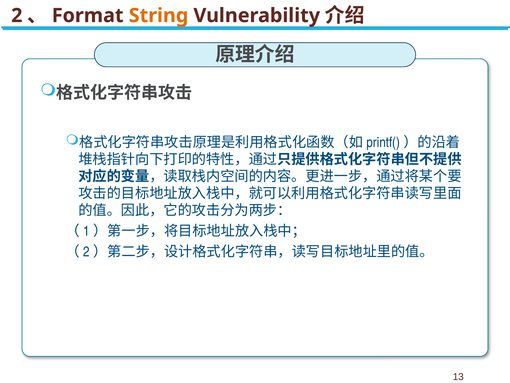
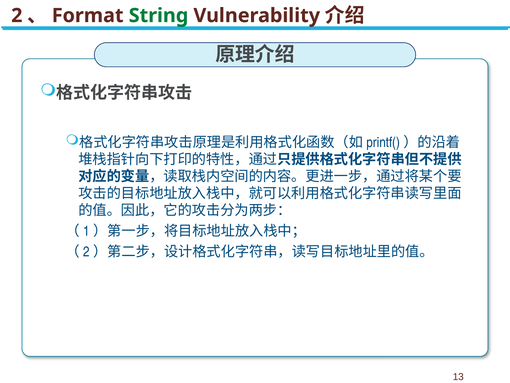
String colour: orange -> green (159, 16)
